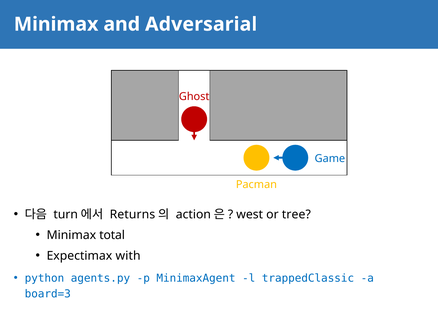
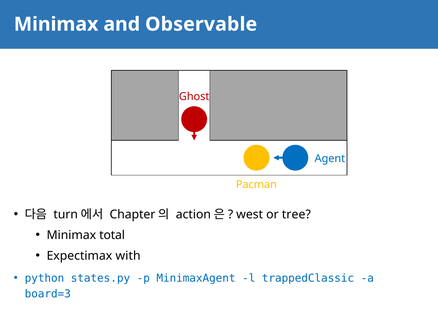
Adversarial: Adversarial -> Observable (201, 24)
Game: Game -> Agent (330, 159)
Returns: Returns -> Chapter (132, 215)
agents.py: agents.py -> states.py (100, 279)
